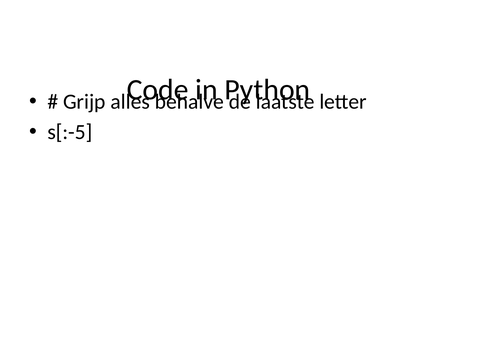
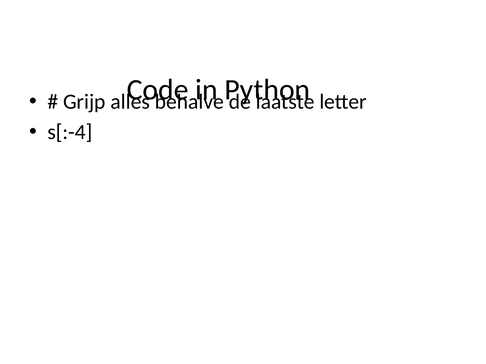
s[:-5: s[:-5 -> s[:-4 (70, 132)
